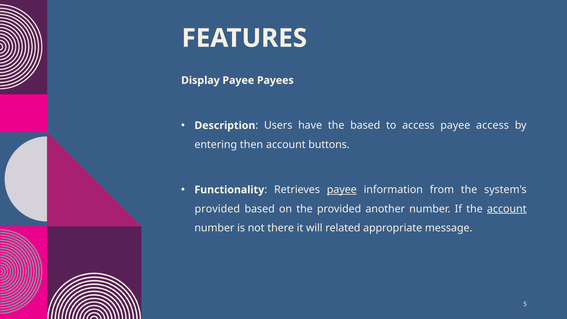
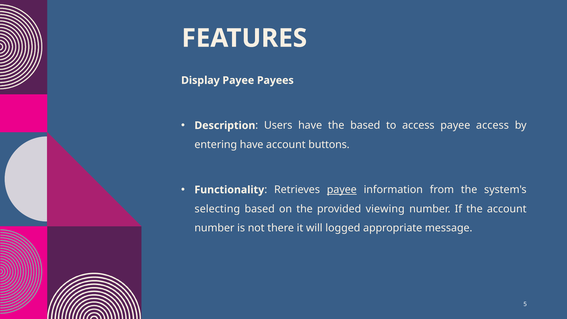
entering then: then -> have (252, 145)
provided: provided -> selecting (217, 209)
another: another -> viewing (385, 209)
account underline: present -> none (507, 209)
related: related -> logged (343, 228)
